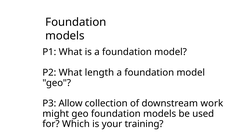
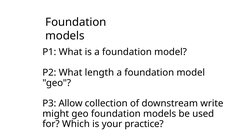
work: work -> write (212, 104)
training: training -> practice (144, 124)
